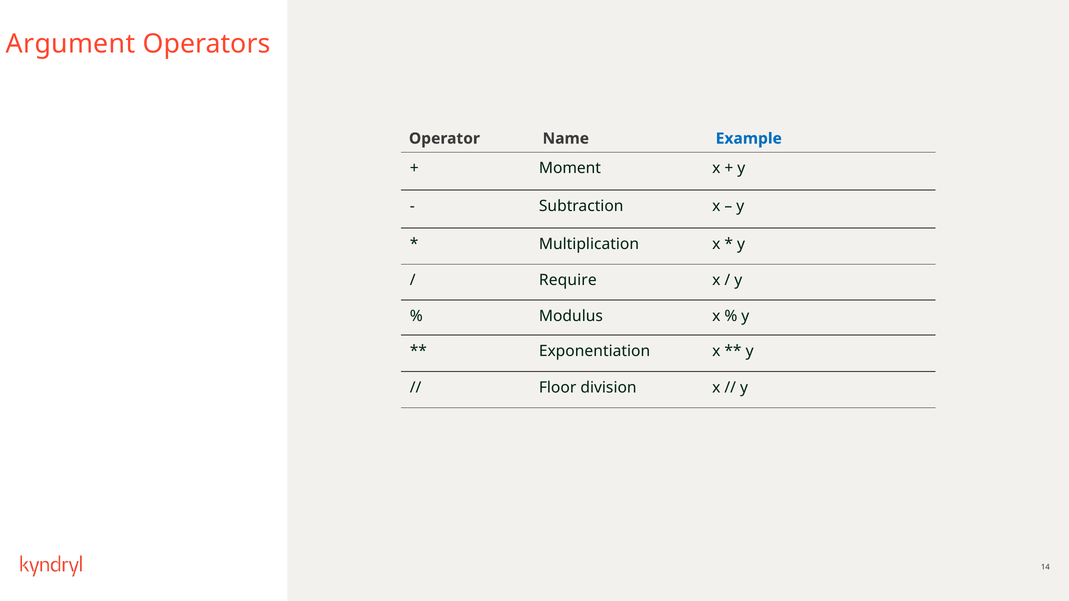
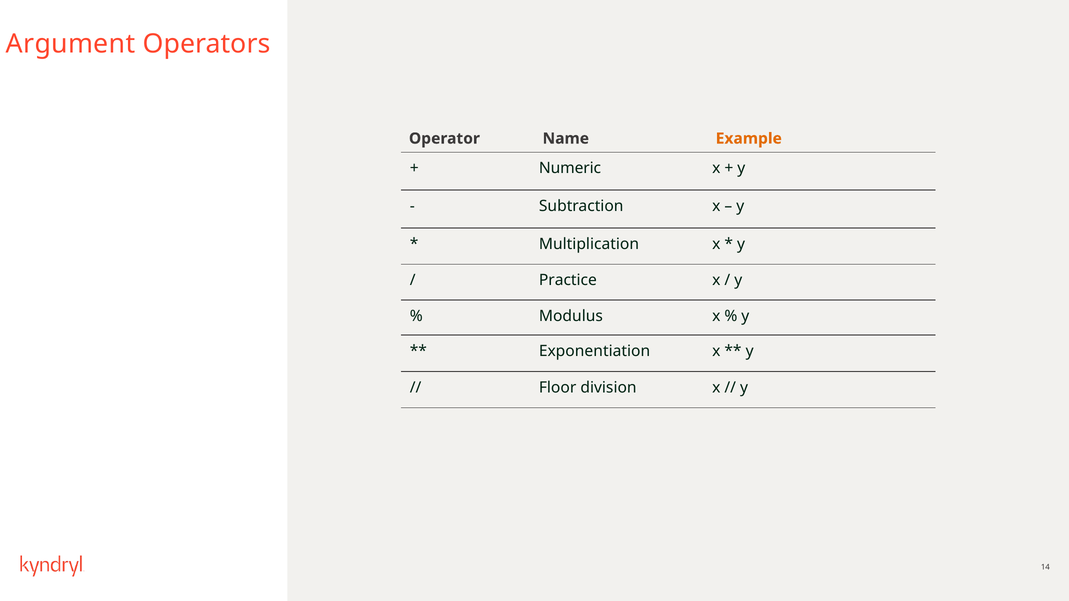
Example colour: blue -> orange (749, 139)
Moment: Moment -> Numeric (570, 168)
Require: Require -> Practice (568, 280)
